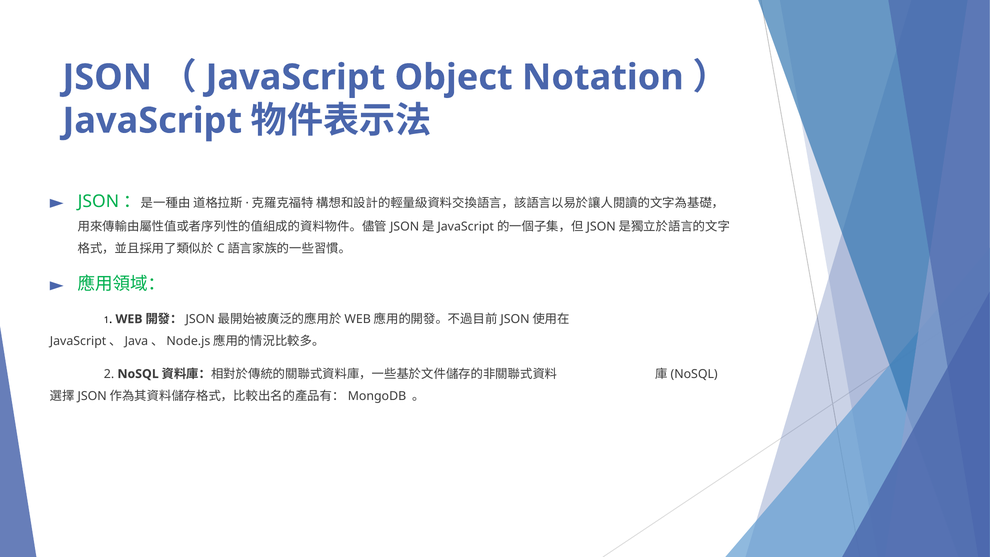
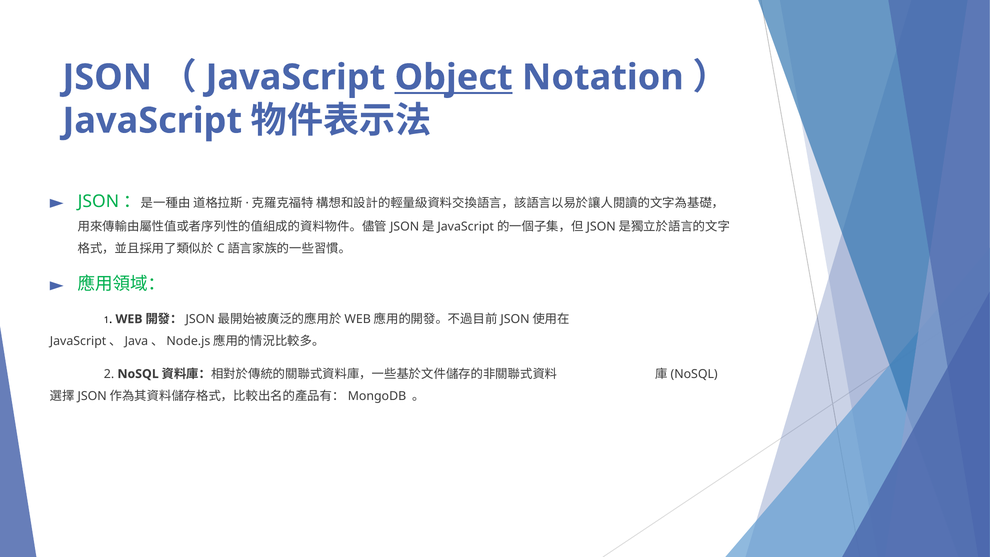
Object underline: none -> present (454, 77)
